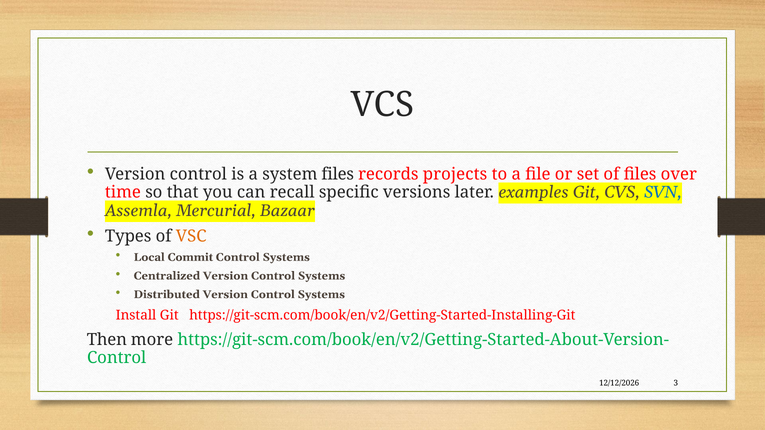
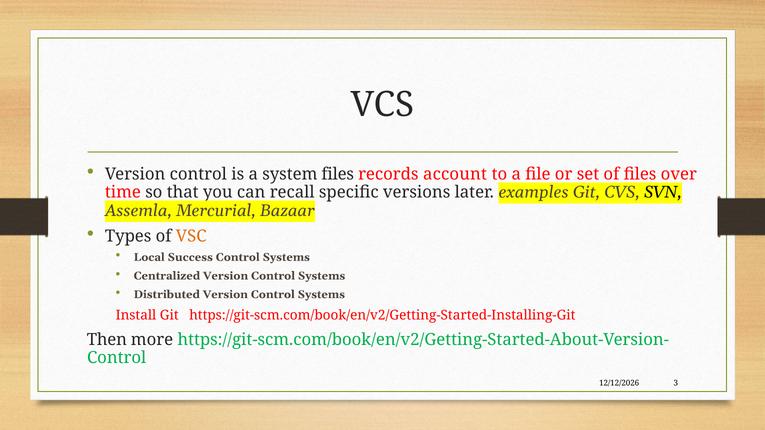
projects: projects -> account (455, 175)
SVN colour: blue -> black (663, 193)
Commit: Commit -> Success (190, 257)
